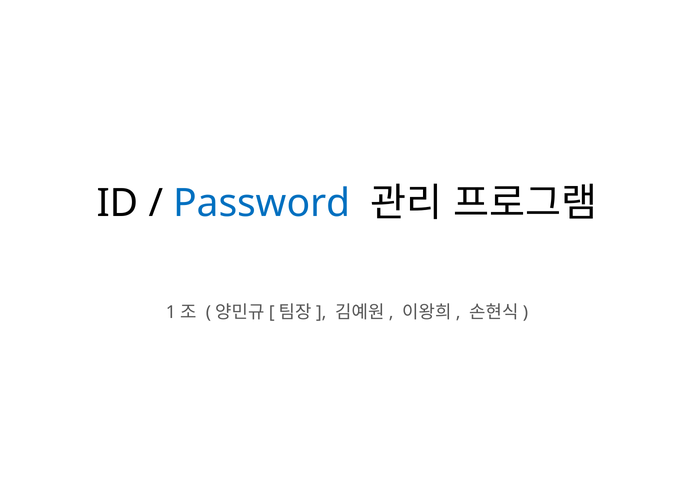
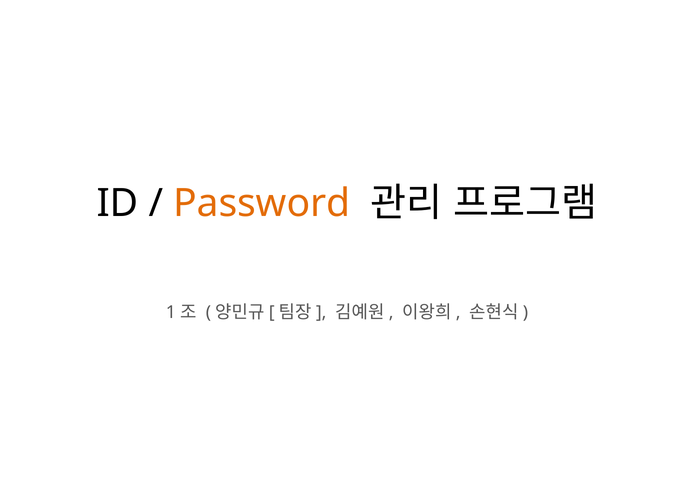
Password colour: blue -> orange (262, 203)
